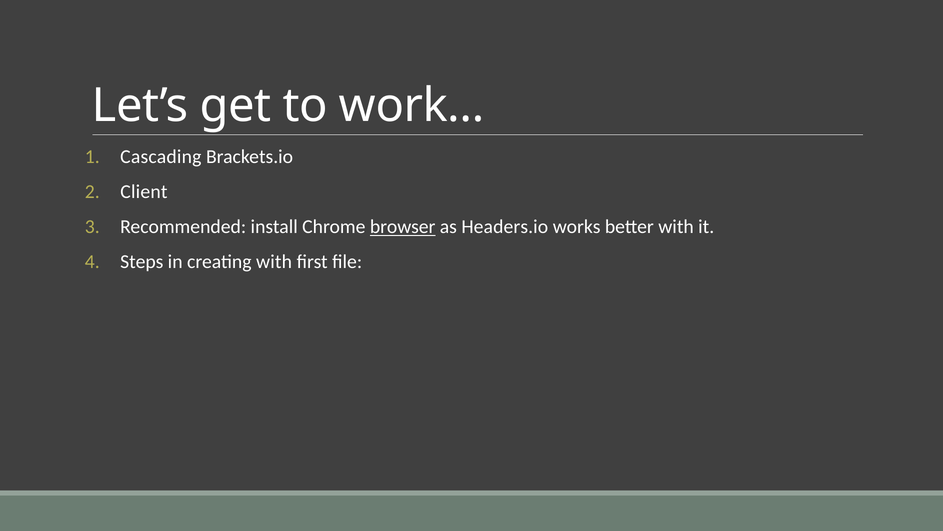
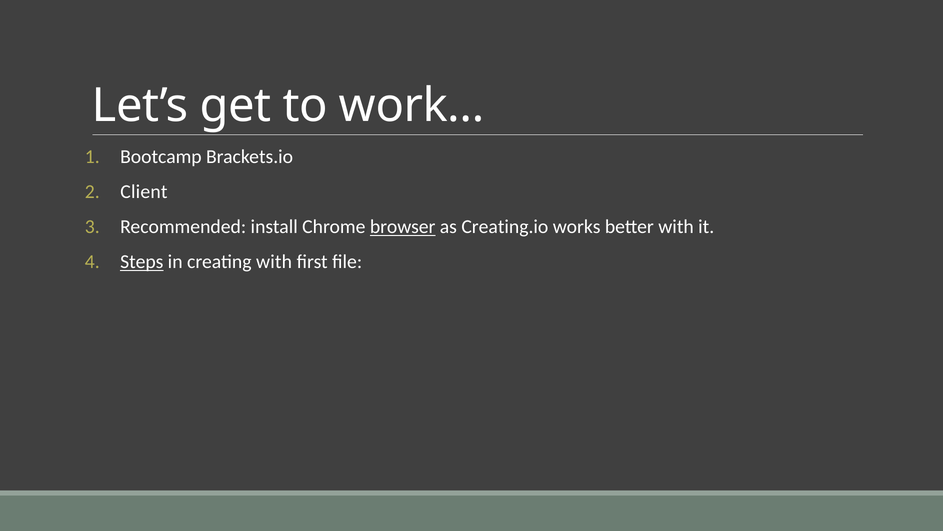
Cascading: Cascading -> Bootcamp (161, 157)
Headers.io: Headers.io -> Creating.io (505, 227)
Steps underline: none -> present (142, 262)
